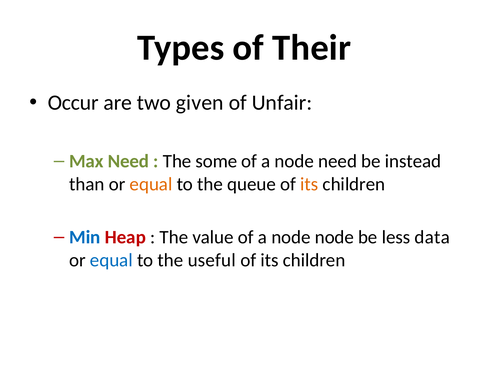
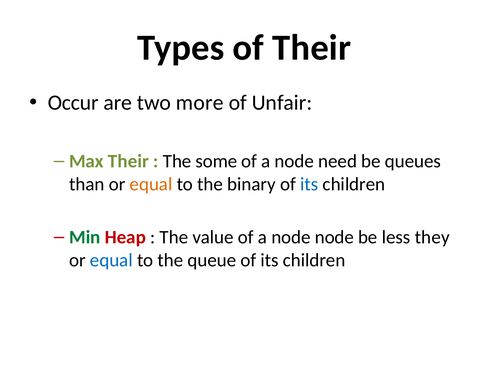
given: given -> more (200, 103)
Max Need: Need -> Their (128, 161)
instead: instead -> queues (413, 161)
queue: queue -> binary (252, 184)
its colour: orange -> blue (309, 184)
Min colour: blue -> green (85, 237)
data: data -> they (432, 237)
useful: useful -> queue (212, 260)
